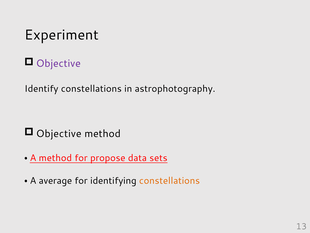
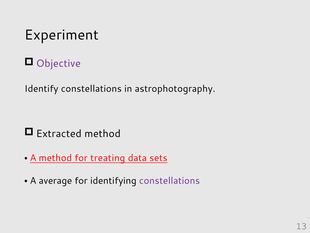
Objective: Objective -> Extracted (59, 133)
propose: propose -> treating (108, 158)
constellations colour: orange -> purple (169, 180)
